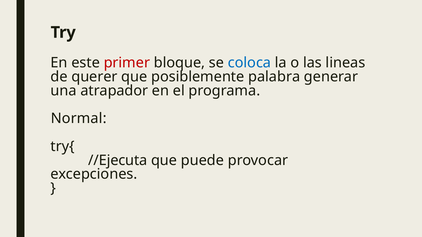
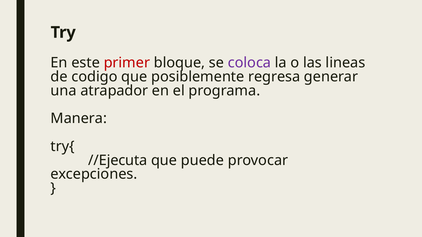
coloca colour: blue -> purple (249, 63)
querer: querer -> codigo (95, 77)
palabra: palabra -> regresa (274, 77)
Normal: Normal -> Manera (79, 119)
